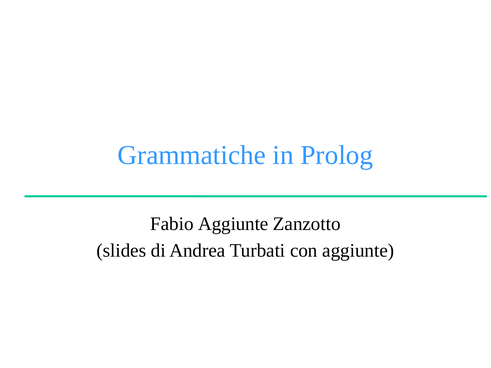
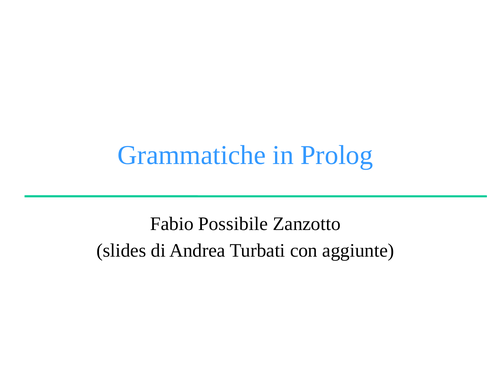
Fabio Aggiunte: Aggiunte -> Possibile (233, 224)
